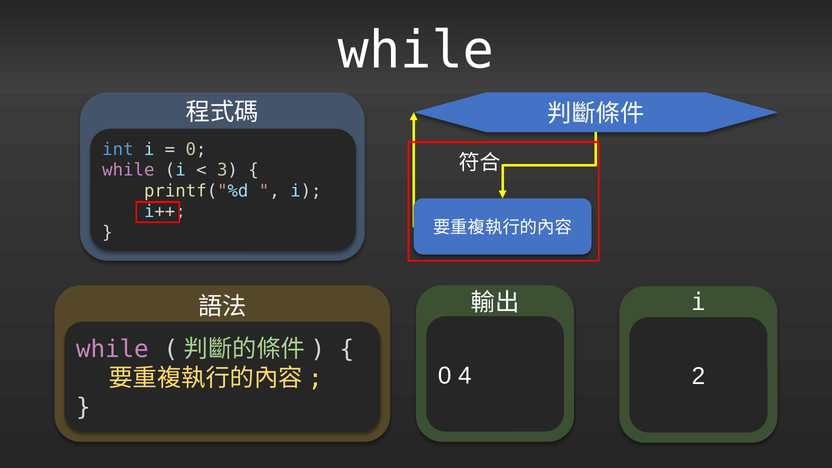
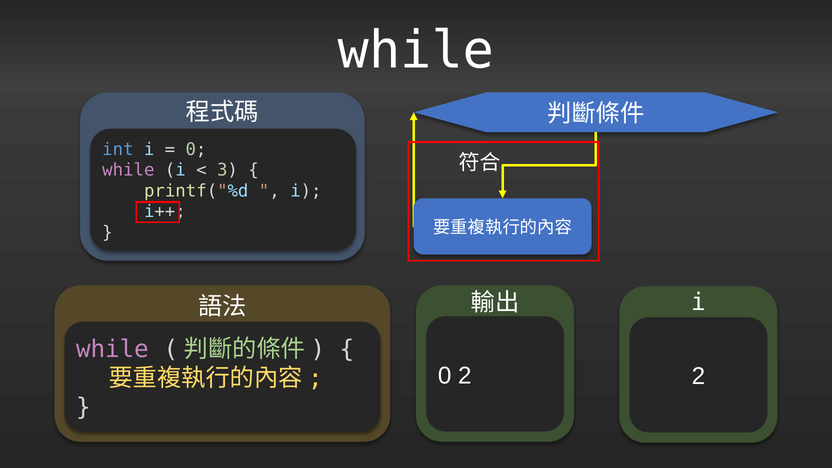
0 4: 4 -> 2 (465, 376)
